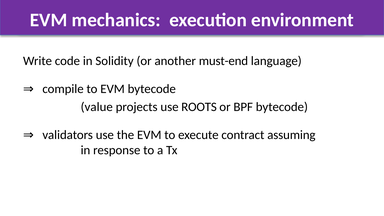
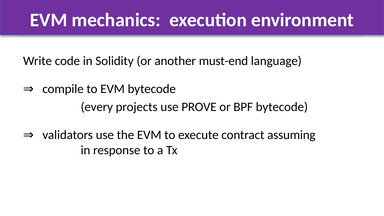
value: value -> every (97, 107)
ROOTS: ROOTS -> PROVE (199, 107)
